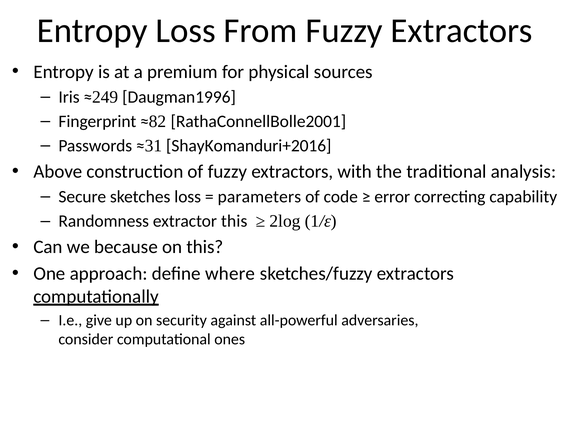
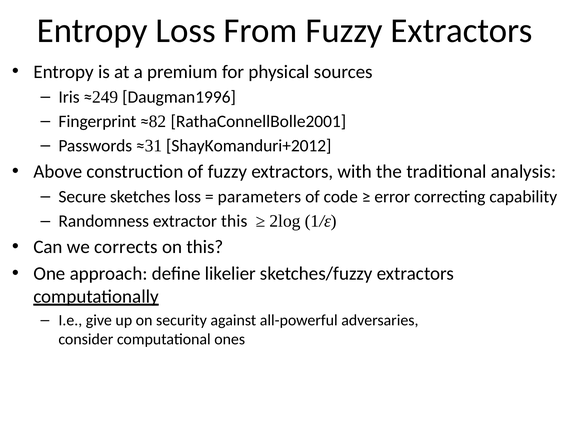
ShayKomanduri+2016: ShayKomanduri+2016 -> ShayKomanduri+2012 (249, 146)
because: because -> corrects (126, 247)
where: where -> likelier (230, 274)
